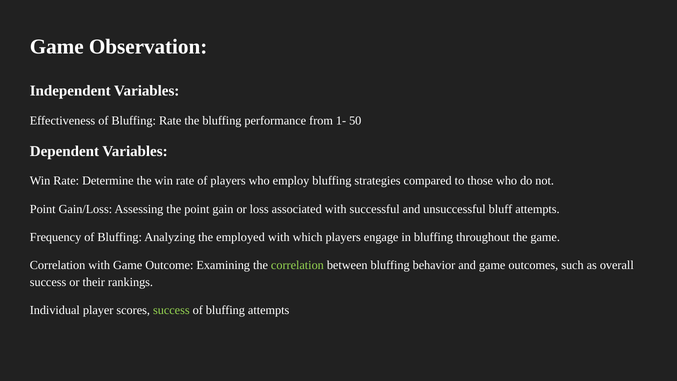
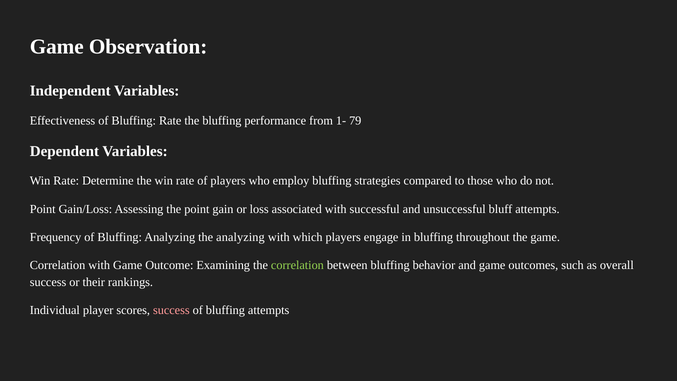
50: 50 -> 79 (355, 121)
the employed: employed -> analyzing (240, 237)
success colour: light green -> pink (171, 310)
